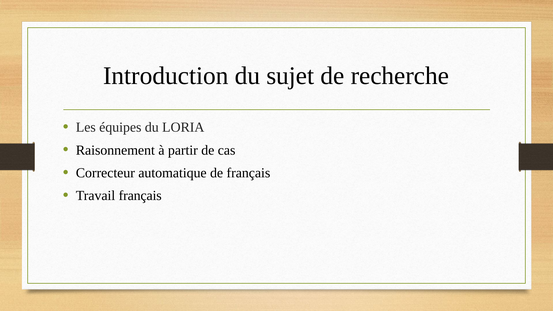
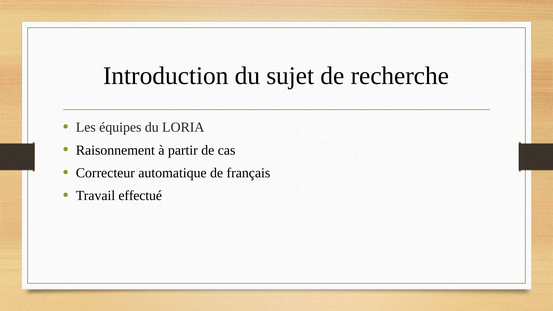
Travail français: français -> effectué (140, 196)
